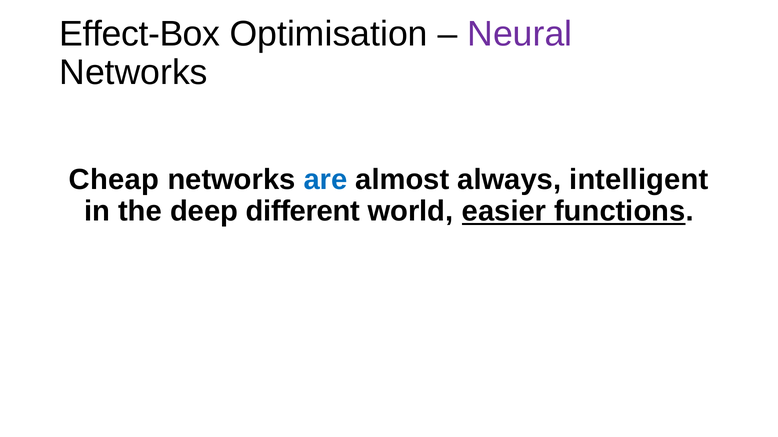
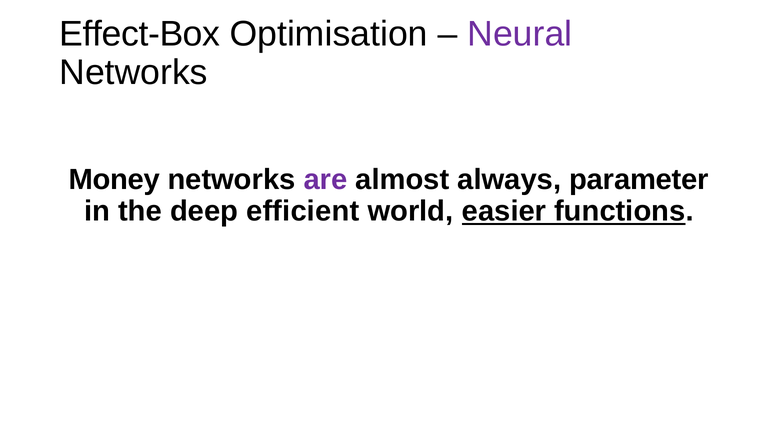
Cheap: Cheap -> Money (114, 180)
are colour: blue -> purple (325, 180)
intelligent: intelligent -> parameter (639, 180)
different: different -> efficient (303, 212)
